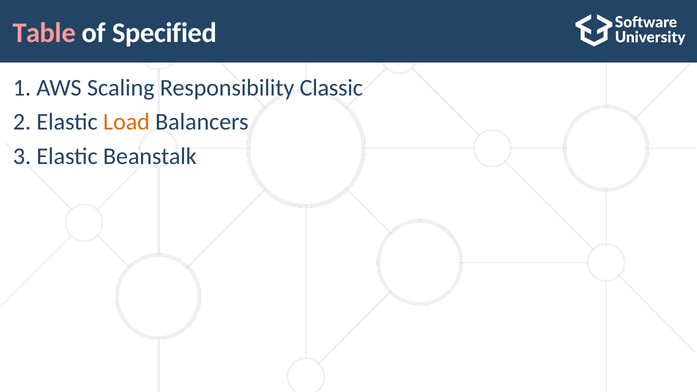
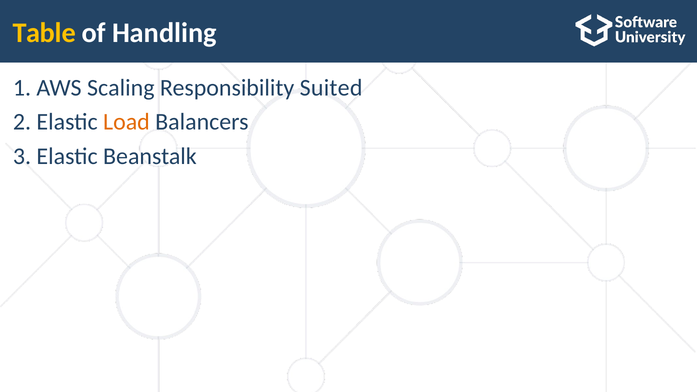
Table colour: pink -> yellow (44, 33)
Specified: Specified -> Handling (164, 33)
Classic: Classic -> Suited (331, 88)
